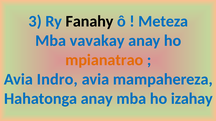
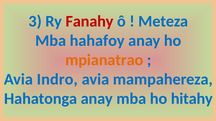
Fanahy colour: black -> red (90, 21)
vavakay: vavakay -> hahafoy (97, 41)
izahay: izahay -> hitahy (192, 99)
